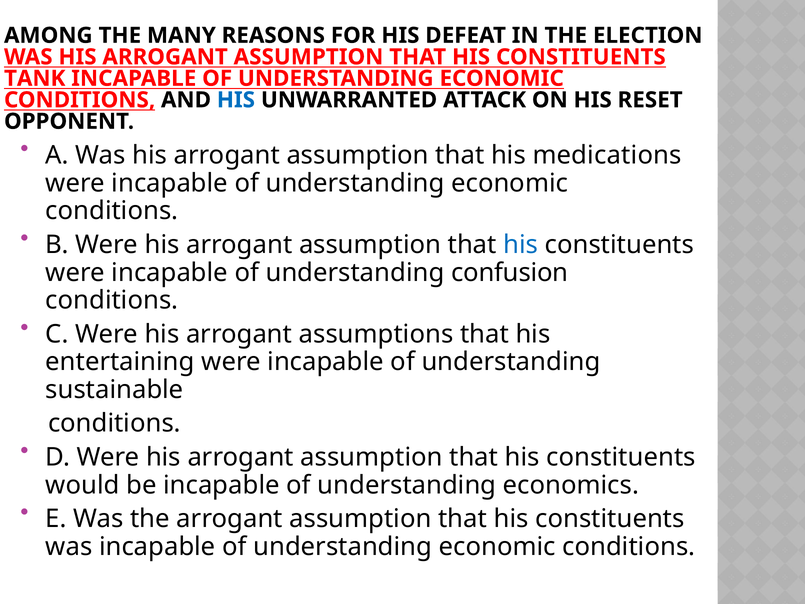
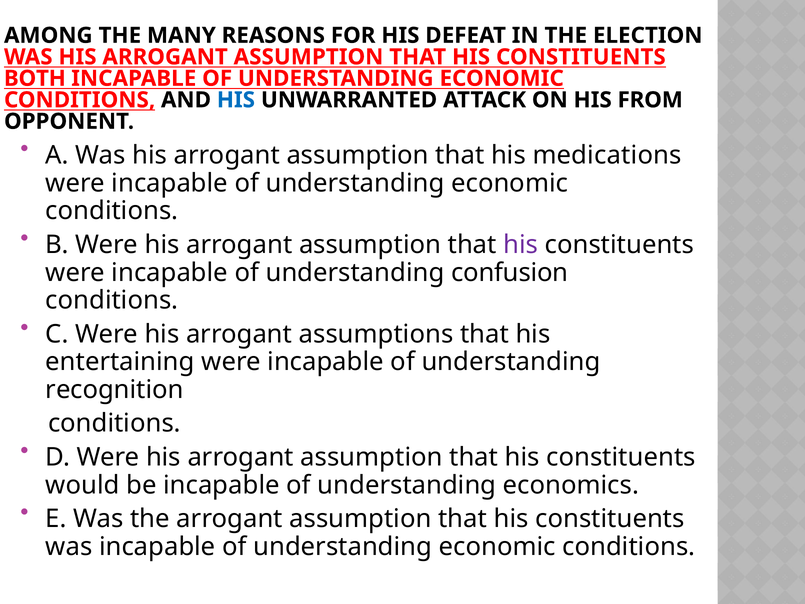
TANK: TANK -> BOTH (35, 78)
RESET: RESET -> FROM (650, 100)
his colour: blue -> purple (521, 245)
sustainable: sustainable -> recognition (114, 389)
